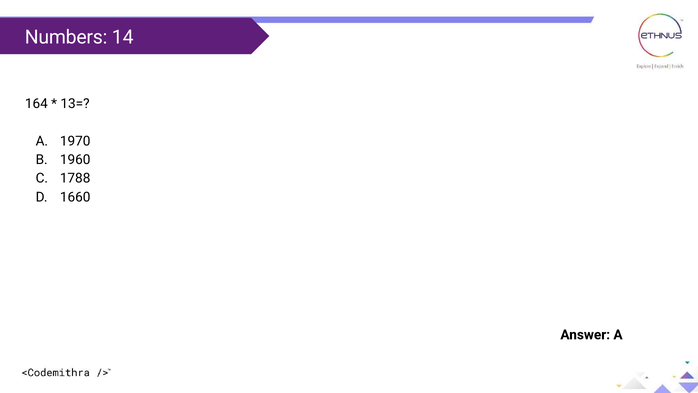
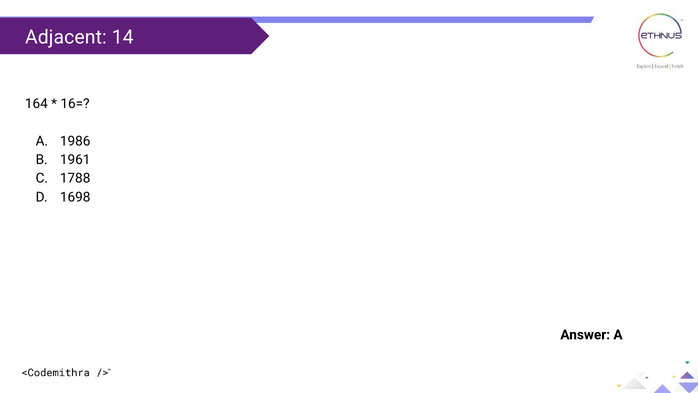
Numbers: Numbers -> Adjacent (66, 37)
13=: 13= -> 16= (75, 103)
1970: 1970 -> 1986 (75, 141)
1960: 1960 -> 1961 (75, 160)
1660: 1660 -> 1698 (75, 197)
